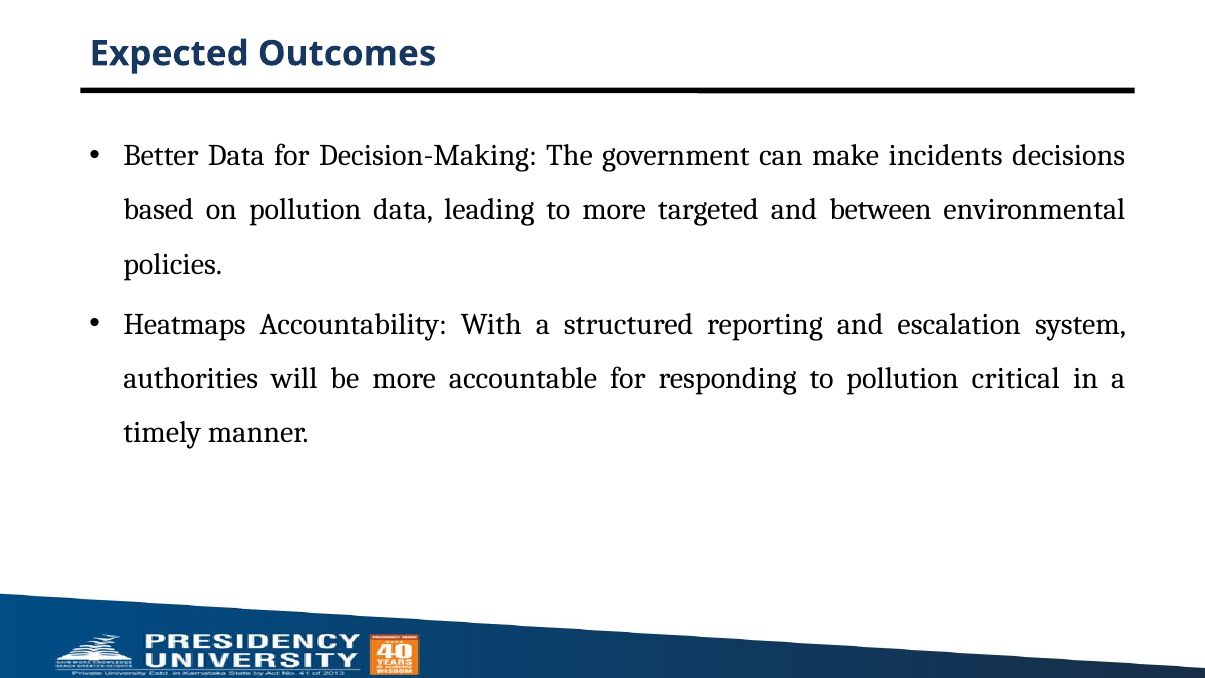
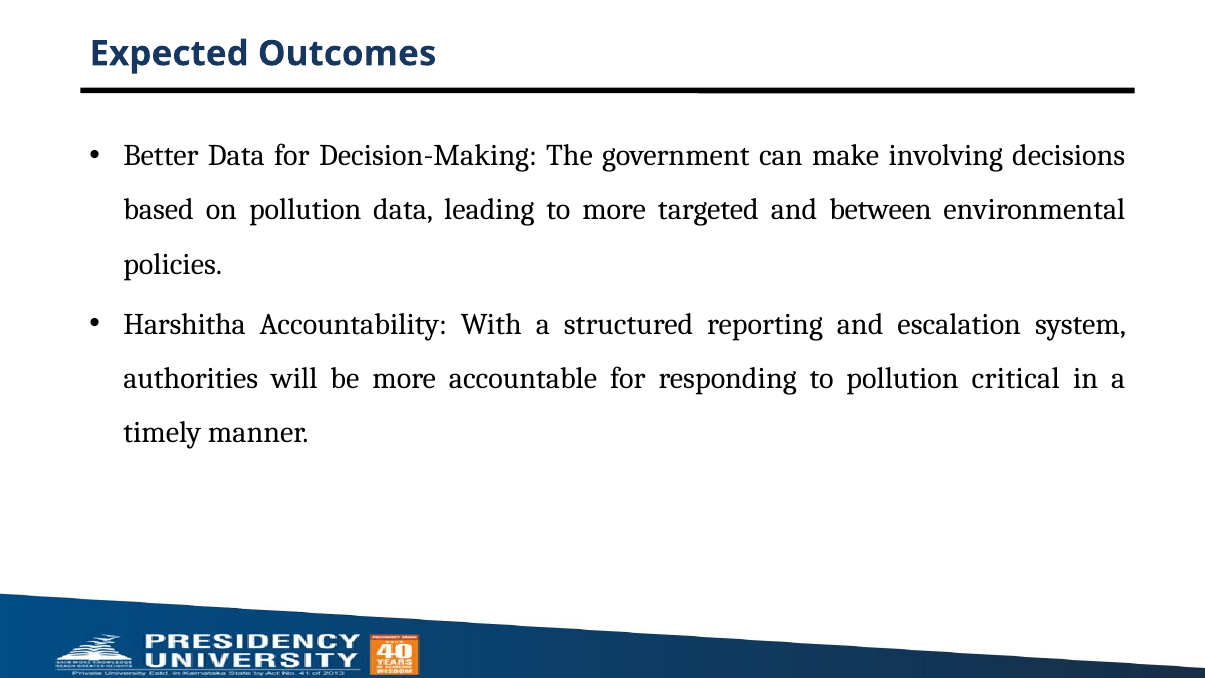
incidents: incidents -> involving (946, 156)
Heatmaps: Heatmaps -> Harshitha (185, 324)
